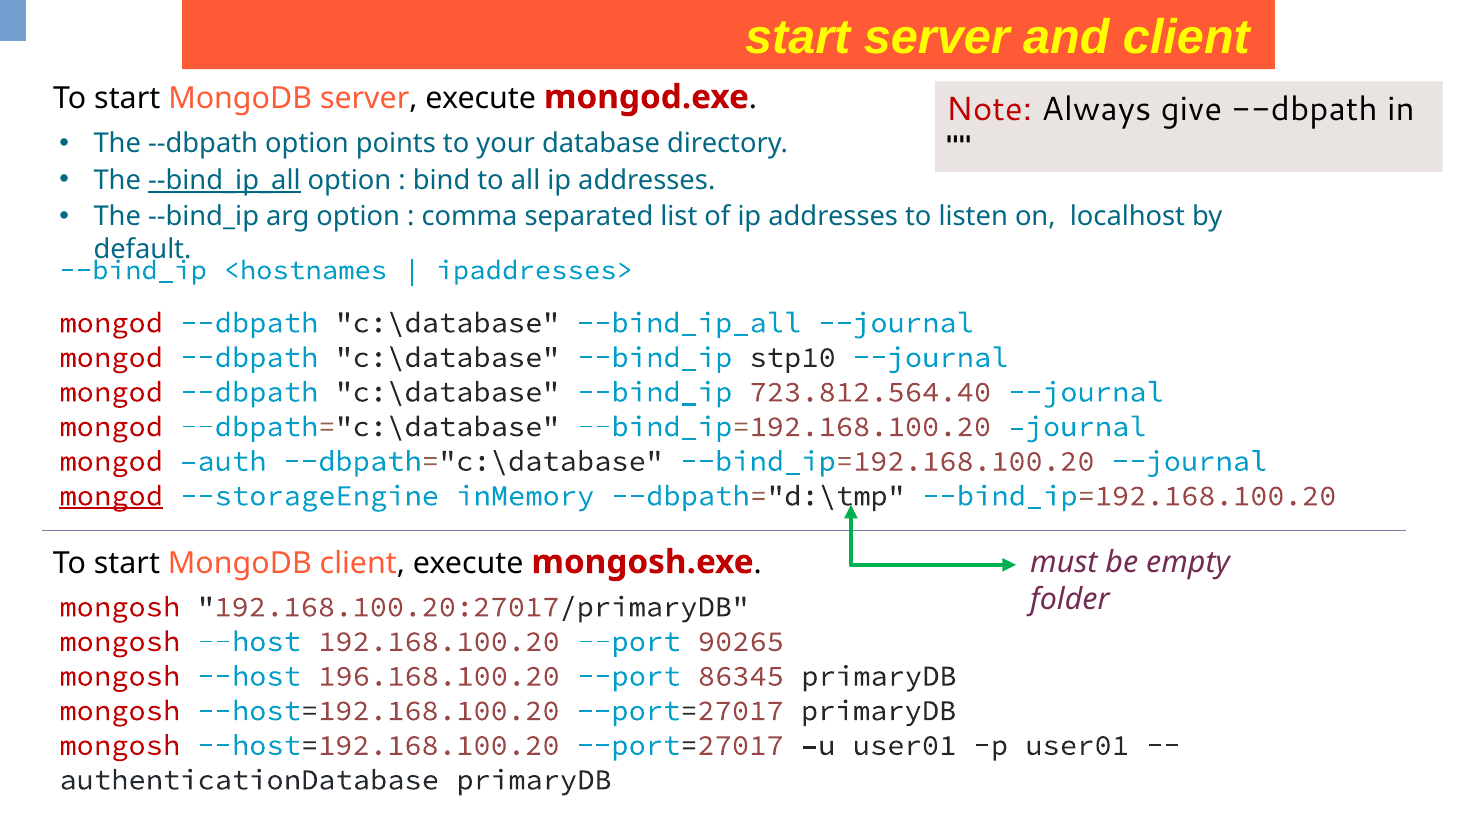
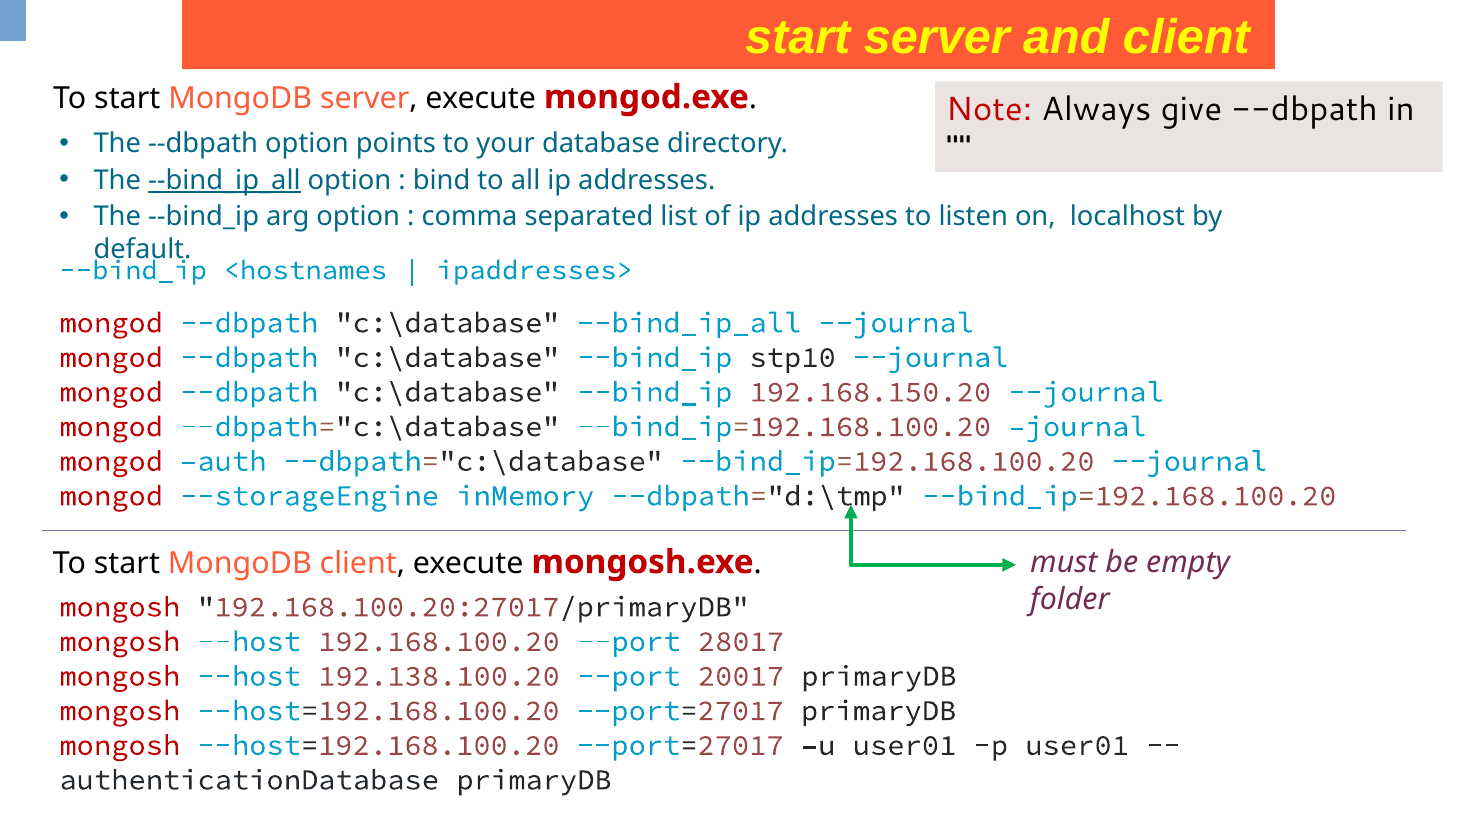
723.812.564.40: 723.812.564.40 -> 192.168.150.20 (870, 392)
mongod underline: present -> none (111, 496)
90265: 90265 -> 28017 (741, 641)
196.168.100.20: 196.168.100.20 -> 192.138.100.20 (439, 676)
86345: 86345 -> 20017 (741, 676)
